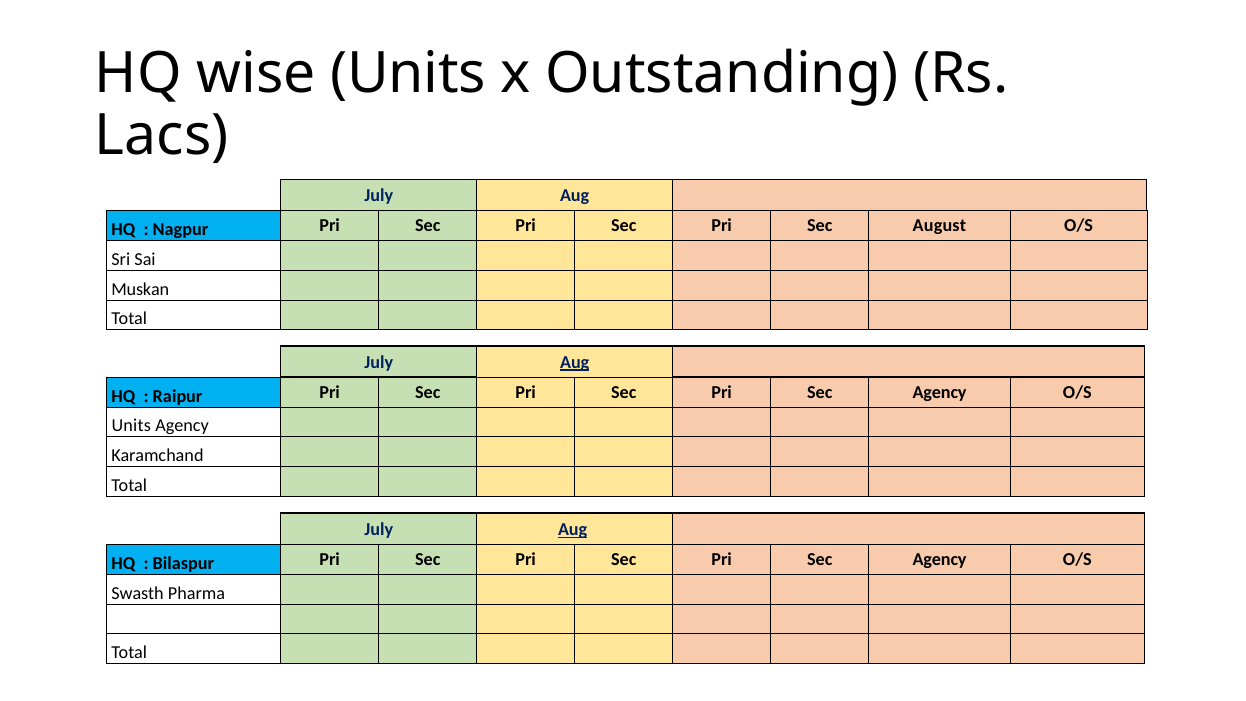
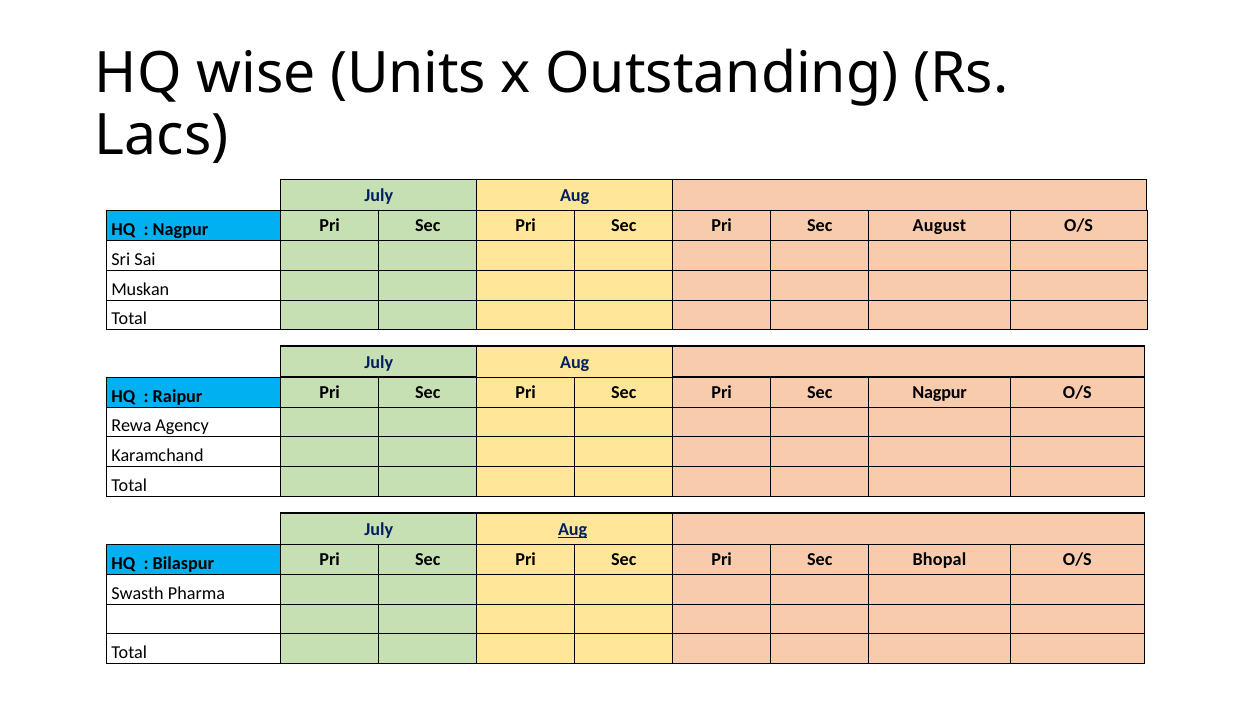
Aug underline: present -> none (575, 362)
Agency: Agency -> Nagpur (940, 393)
Units: Units -> Rewa (131, 426)
Agency: Agency -> Bhopal (939, 560)
